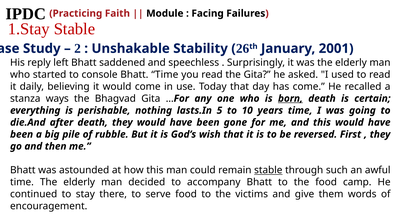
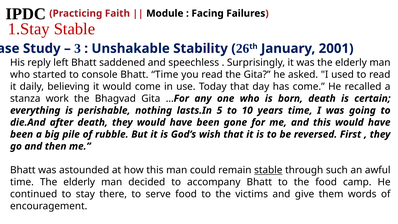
2: 2 -> 3 (78, 48)
ways: ways -> work (57, 98)
born underline: present -> none (290, 98)
